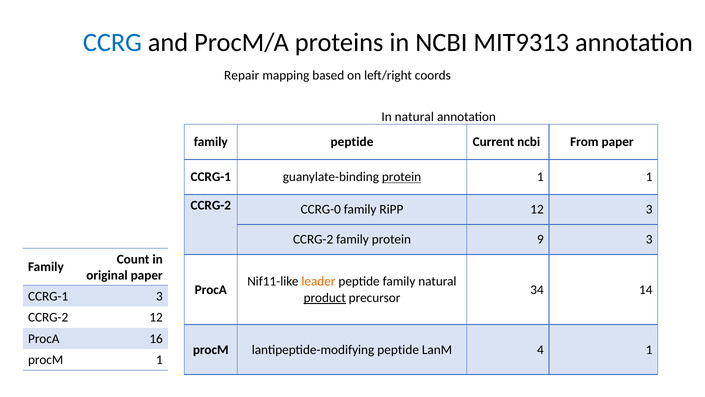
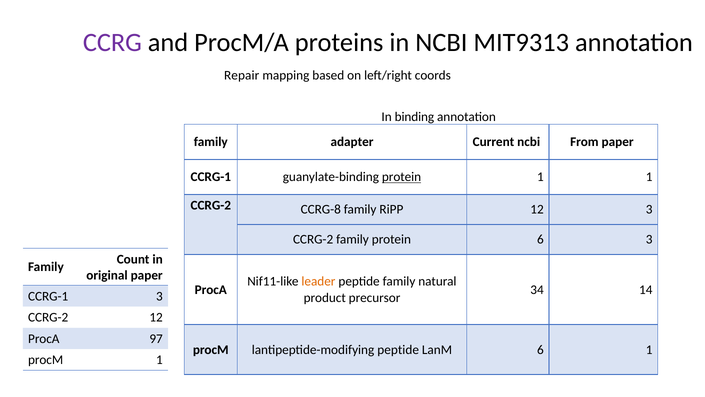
CCRG colour: blue -> purple (112, 43)
In natural: natural -> binding (414, 117)
family peptide: peptide -> adapter (352, 142)
CCRG-0: CCRG-0 -> CCRG-8 (321, 209)
protein 9: 9 -> 6 (540, 239)
product underline: present -> none (325, 297)
16: 16 -> 97 (156, 338)
LanM 4: 4 -> 6 (540, 349)
